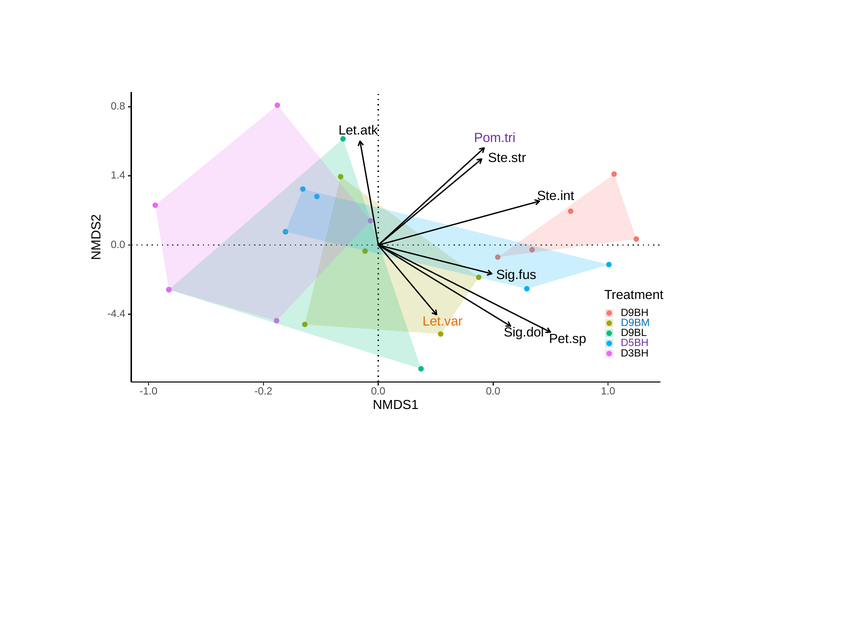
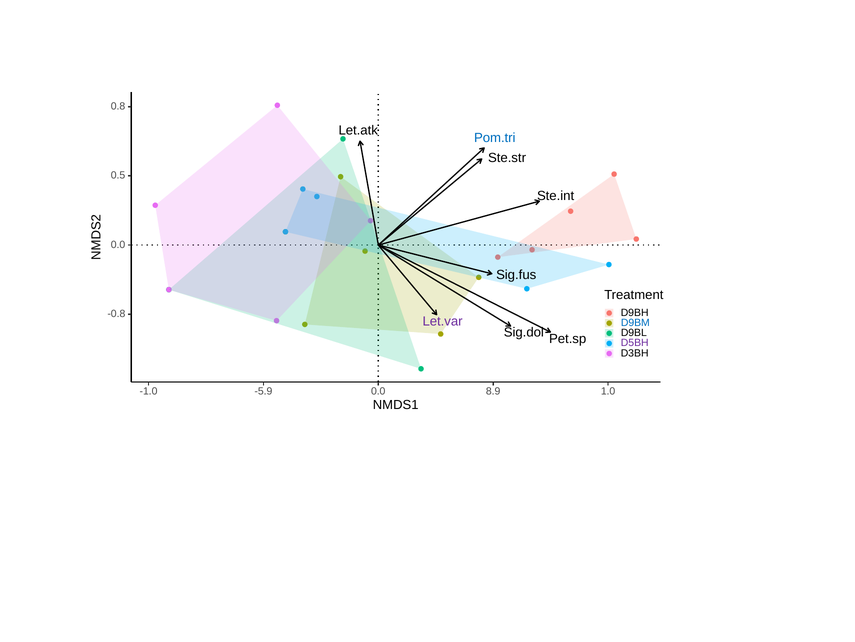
Pom.tri colour: purple -> blue (495, 137)
1.4: 1.4 -> 0.5 (118, 175)
-4.4: -4.4 -> -0.8 (116, 313)
Let.var colour: orange -> purple (443, 321)
-0.2: -0.2 -> -5.9 (263, 391)
0.0 0.0: 0.0 -> 8.9 (493, 391)
